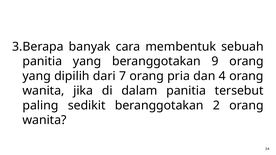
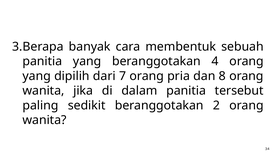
9: 9 -> 4 (215, 61)
4: 4 -> 8 (222, 76)
